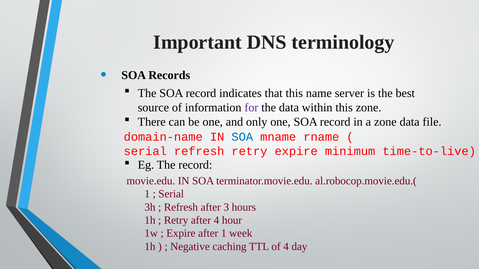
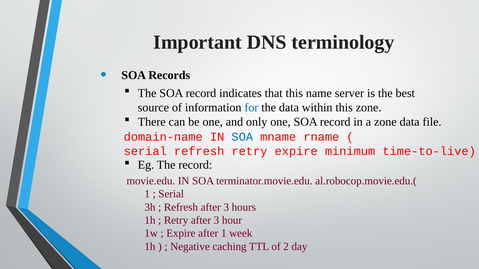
for colour: purple -> blue (251, 108)
Retry after 4: 4 -> 3 (216, 221)
of 4: 4 -> 2 (286, 247)
